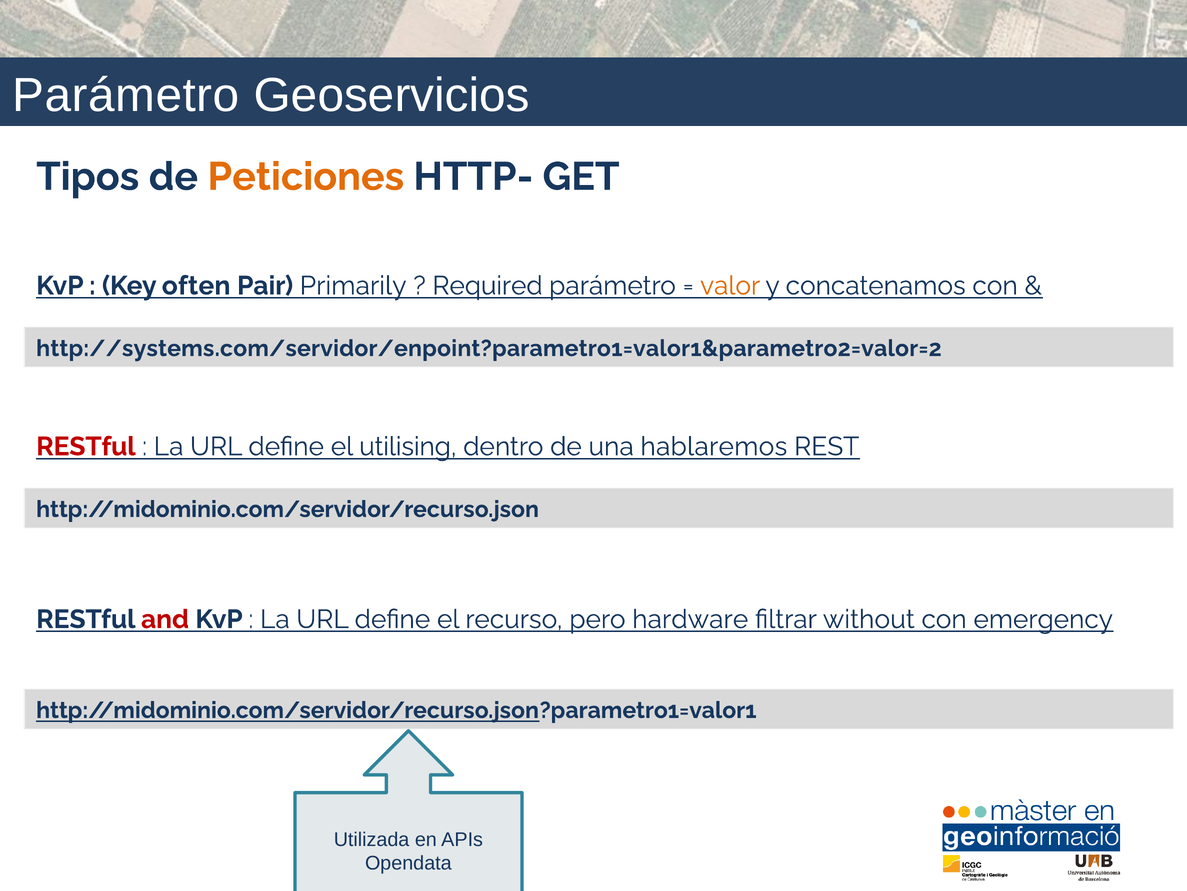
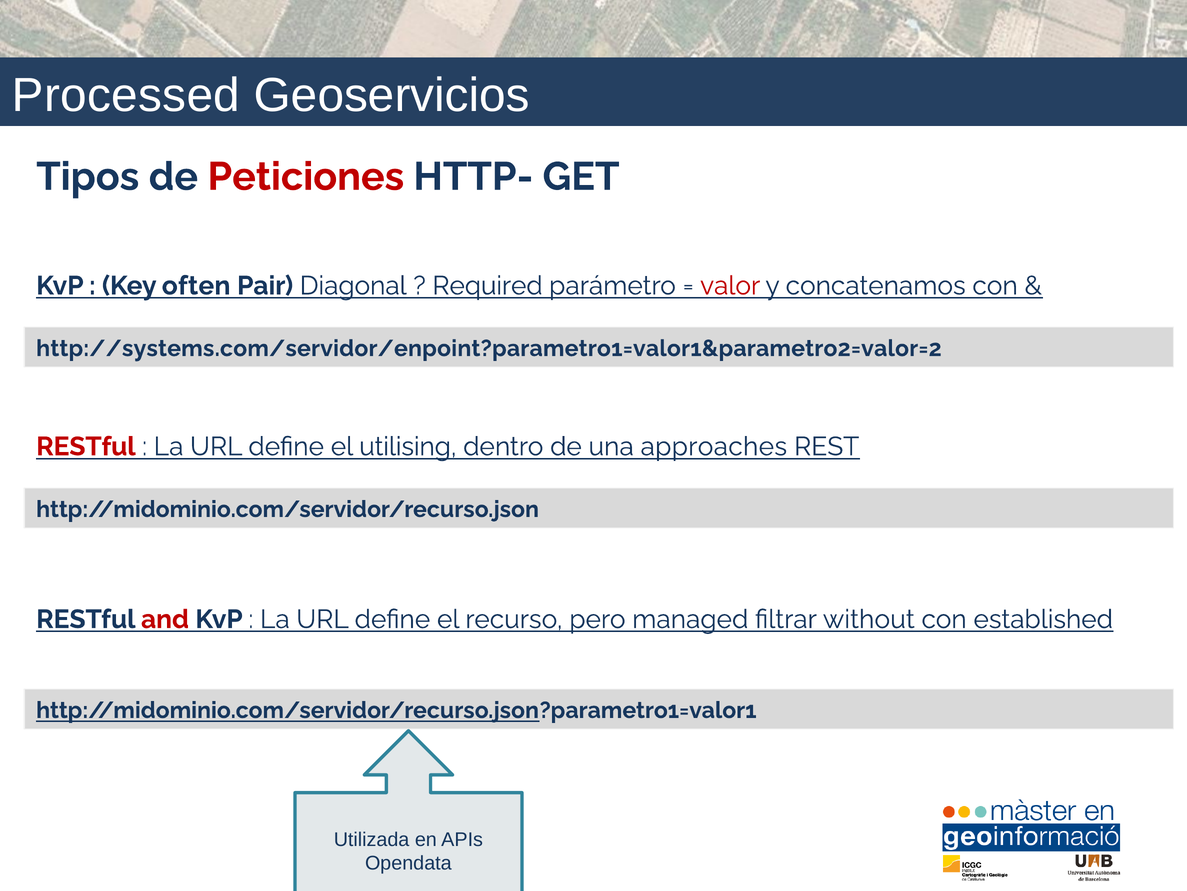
Parámetro: Parámetro -> Processed (126, 95)
Peticiones colour: orange -> red (306, 177)
Primarily: Primarily -> Diagonal (353, 285)
valor colour: orange -> red (730, 285)
hablaremos: hablaremos -> approaches (714, 446)
hardware: hardware -> managed (690, 619)
emergency: emergency -> established (1043, 619)
